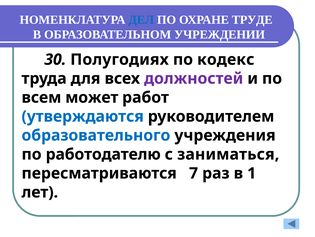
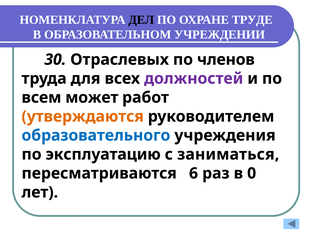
ДЕЛ colour: blue -> black (141, 20)
Полугодиях: Полугодиях -> Отраслевых (120, 59)
кодекс: кодекс -> членов (226, 59)
утверждаются colour: blue -> orange (83, 116)
работодателю: работодателю -> эксплуатацию (103, 154)
7: 7 -> 6 (194, 173)
1: 1 -> 0 (252, 173)
